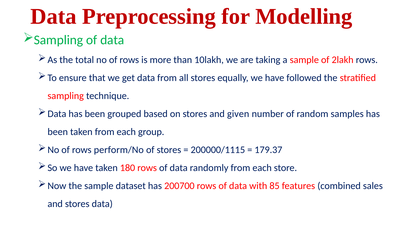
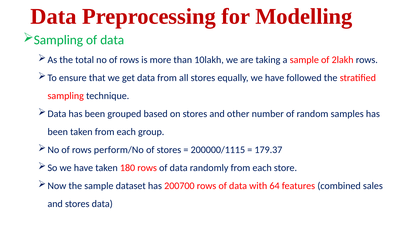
given: given -> other (238, 113)
85: 85 -> 64 (275, 185)
